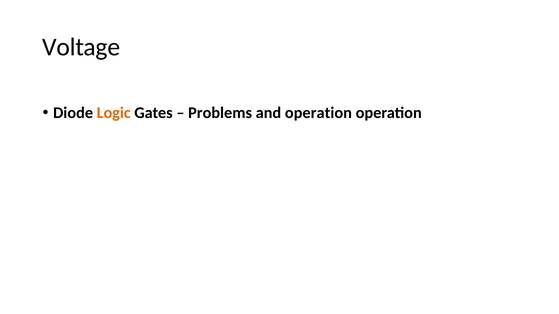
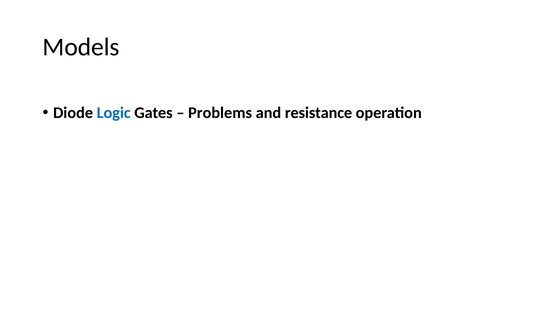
Voltage: Voltage -> Models (81, 47)
Logic colour: orange -> blue (114, 113)
and operation: operation -> resistance (319, 113)
